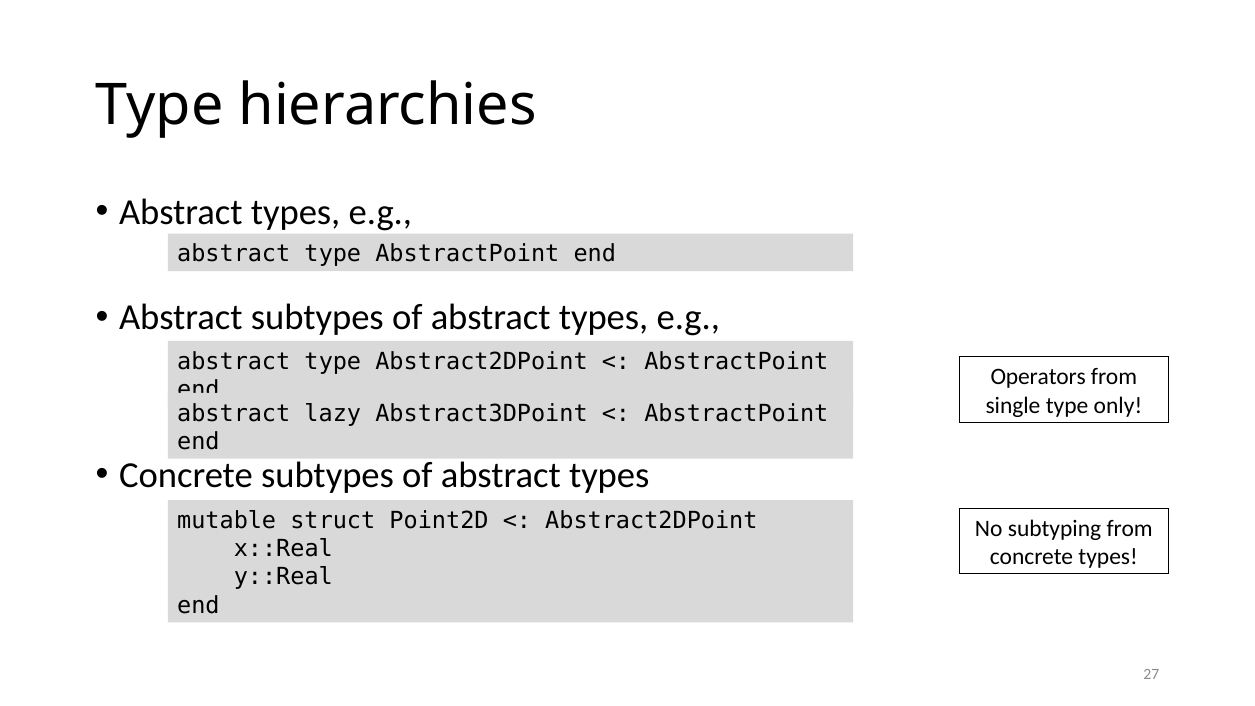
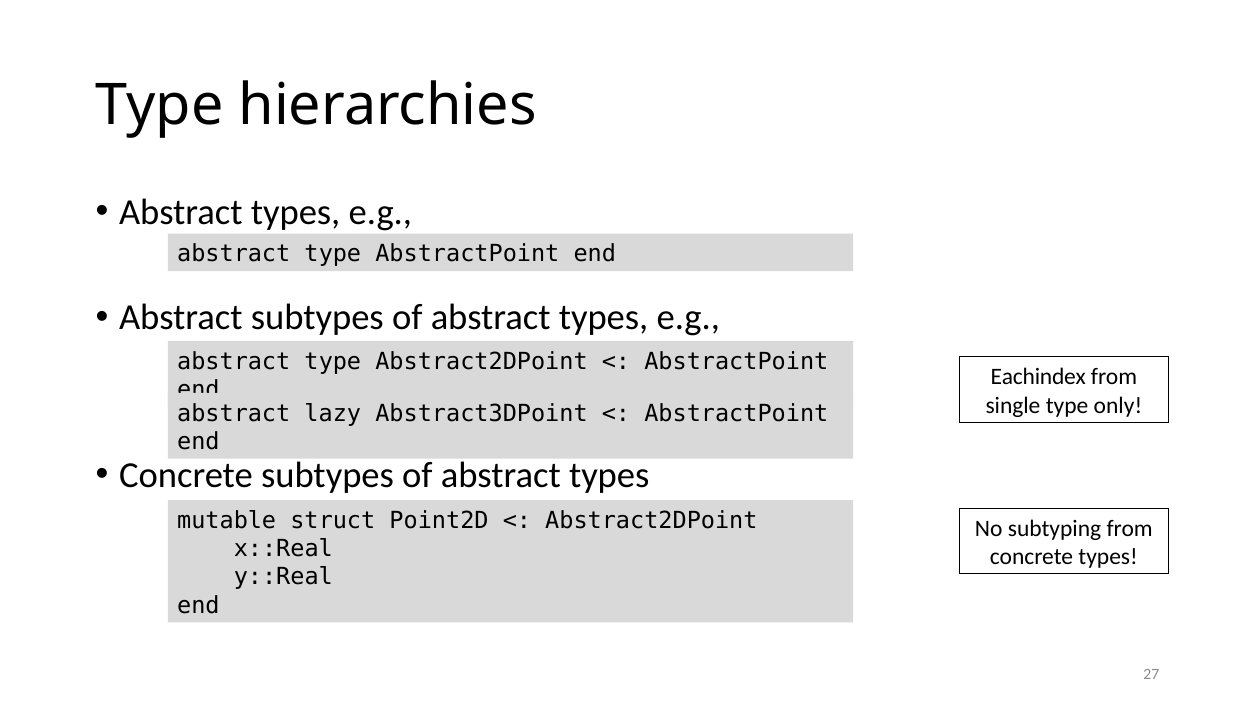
Operators: Operators -> Eachindex (1038, 377)
